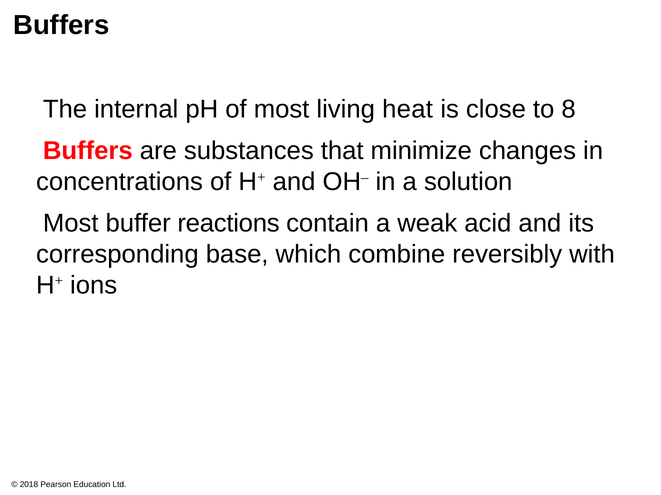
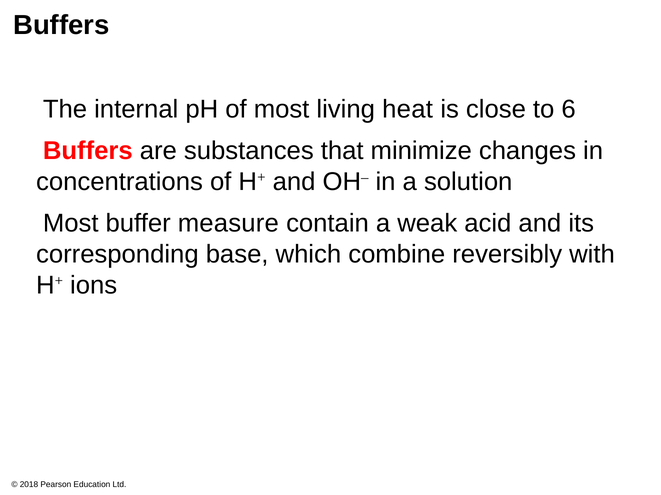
8: 8 -> 6 (569, 109)
reactions: reactions -> measure (228, 224)
